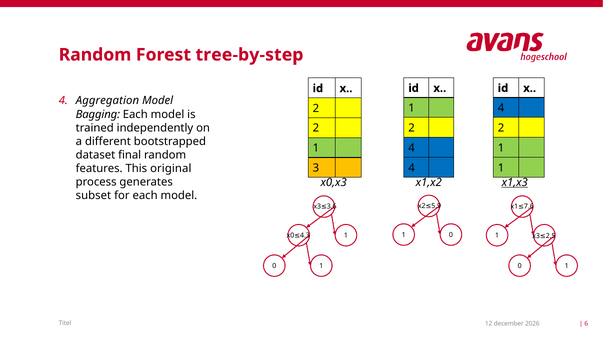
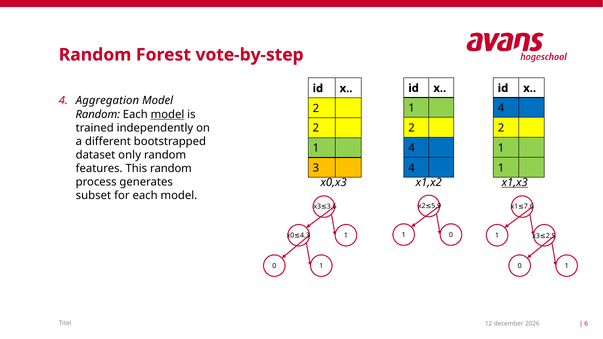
tree-by-step: tree-by-step -> vote-by-step (250, 55)
Bagging: Bagging -> Random (98, 114)
model underline: none -> present (168, 114)
final: final -> only (130, 155)
This original: original -> random (171, 169)
